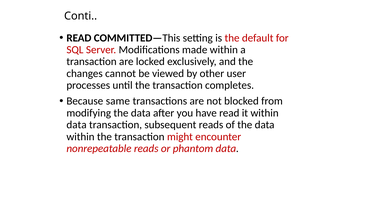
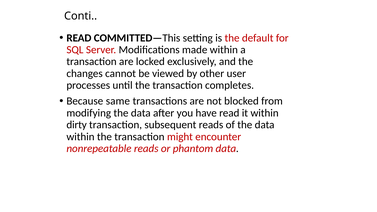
data: data -> dirty (77, 125)
